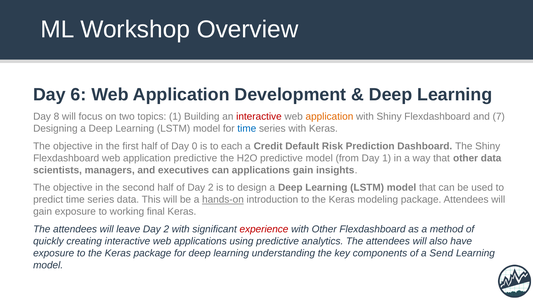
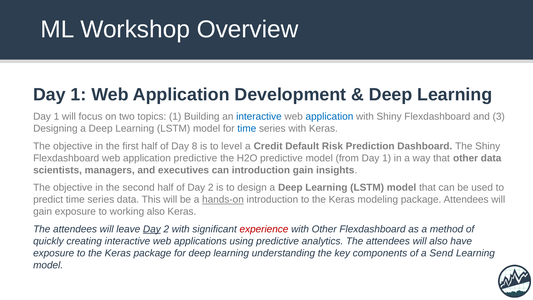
6: 6 -> 1 (79, 94)
8: 8 -> 1 (56, 116)
interactive colour: red -> blue (259, 116)
application colour: orange -> blue (329, 116)
7: 7 -> 3 (499, 116)
0: 0 -> 8 (195, 146)
each: each -> level (232, 146)
can applications: applications -> introduction (261, 170)
working final: final -> also (156, 211)
Day underline: none -> present (152, 229)
